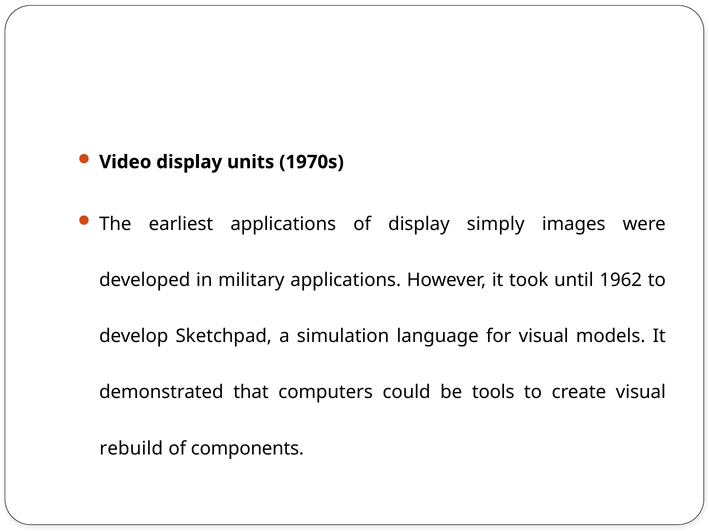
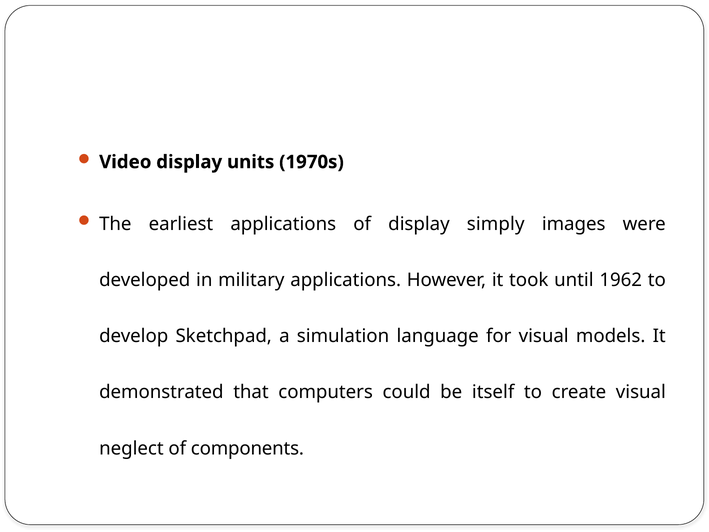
tools: tools -> itself (493, 392)
rebuild: rebuild -> neglect (131, 448)
